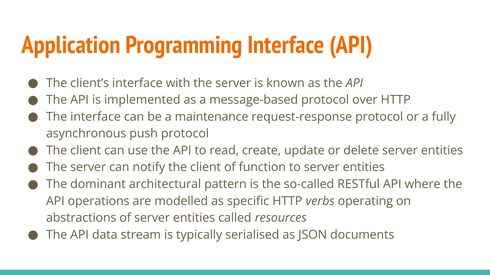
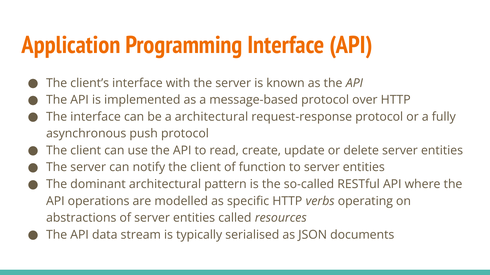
a maintenance: maintenance -> architectural (212, 117)
